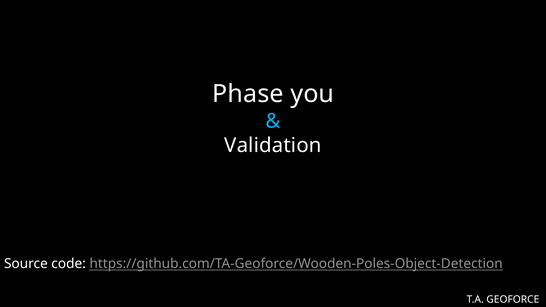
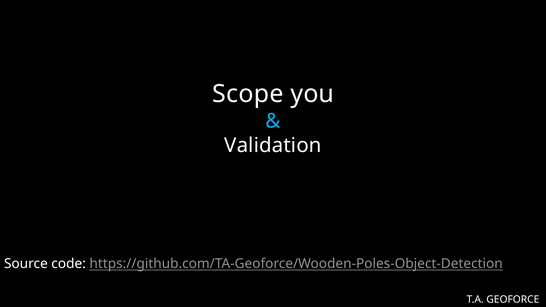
Phase: Phase -> Scope (248, 94)
